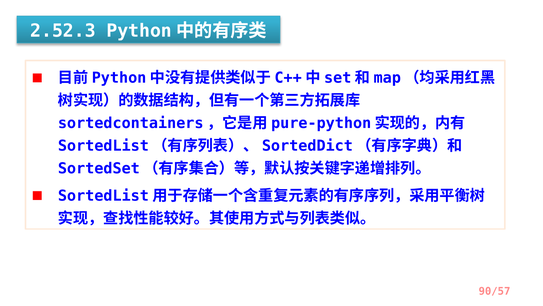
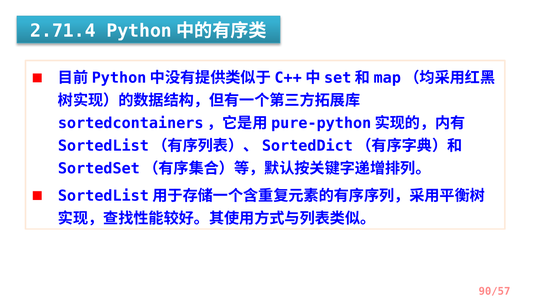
2.52.3: 2.52.3 -> 2.71.4 (63, 31)
